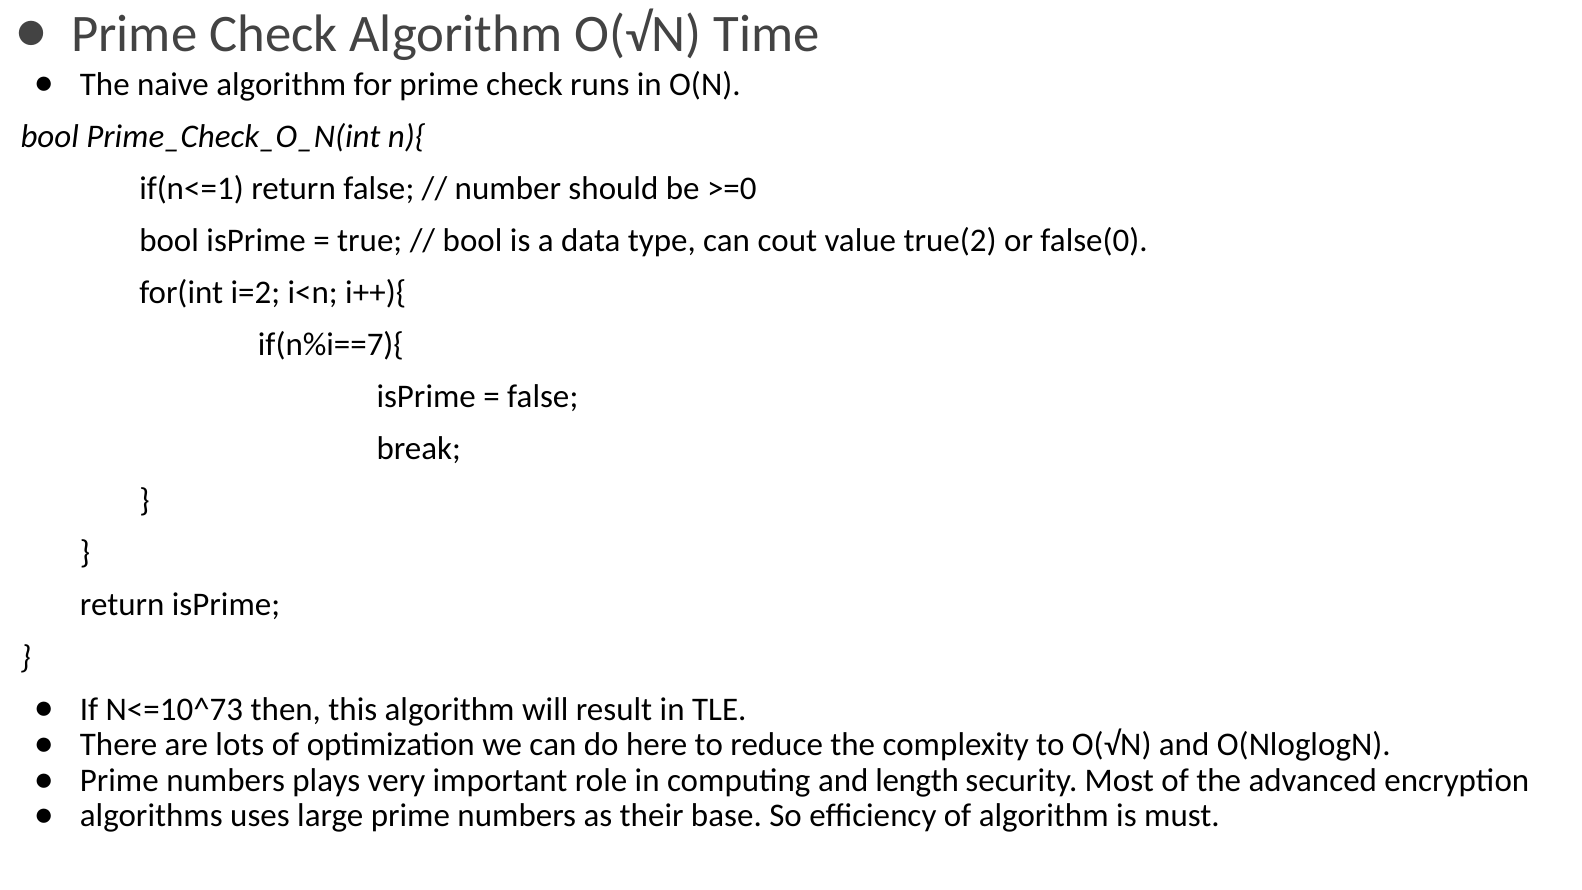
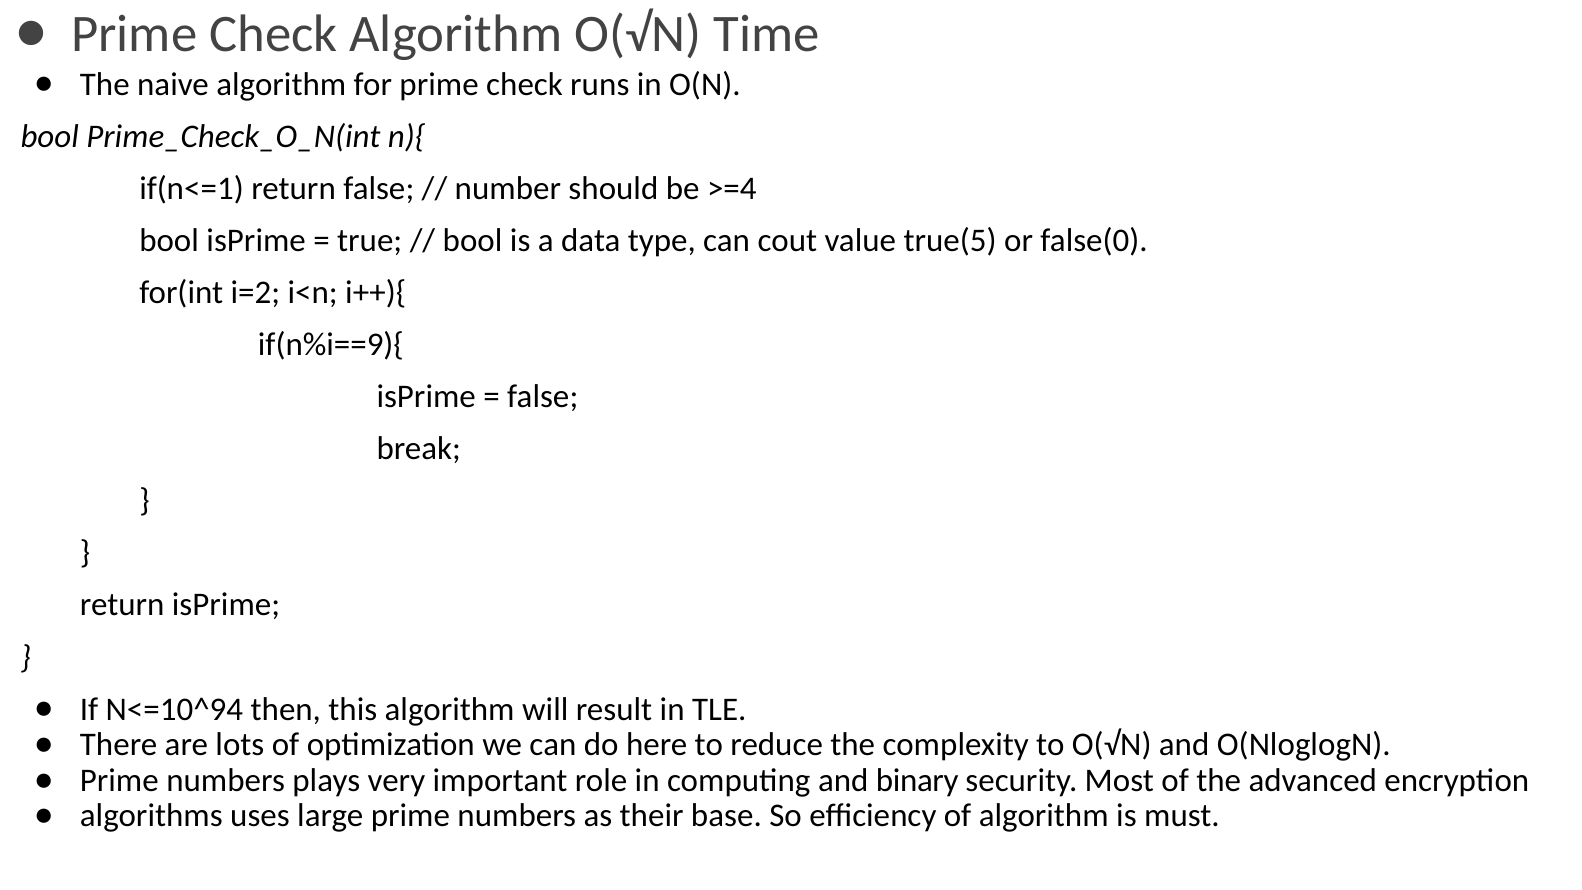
>=0: >=0 -> >=4 (732, 188)
true(2: true(2 -> true(5 (950, 240)
if(n%i==7){: if(n%i==7){ -> if(n%i==9){ (331, 345)
N<=10^73: N<=10^73 -> N<=10^94 (174, 709)
length: length -> binary (917, 780)
